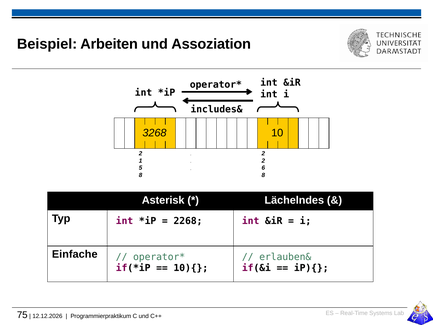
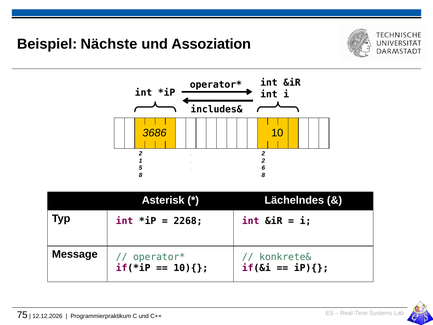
Arbeiten: Arbeiten -> Nächste (109, 44)
3268: 3268 -> 3686 (154, 133)
Einfache: Einfache -> Message (75, 254)
erlauben&: erlauben& -> konkrete& (285, 257)
